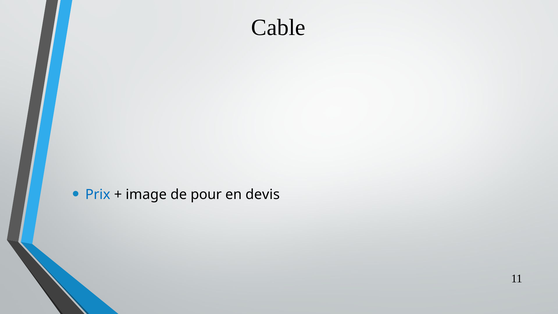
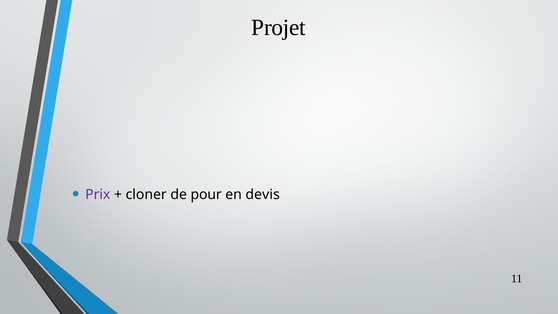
Cable: Cable -> Projet (278, 28)
Prix colour: blue -> purple (98, 195)
image: image -> cloner (146, 195)
